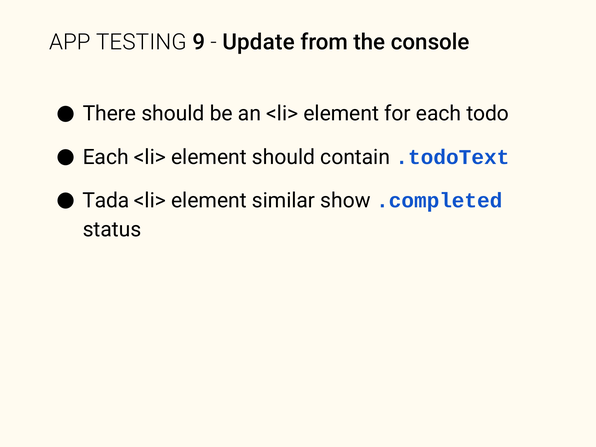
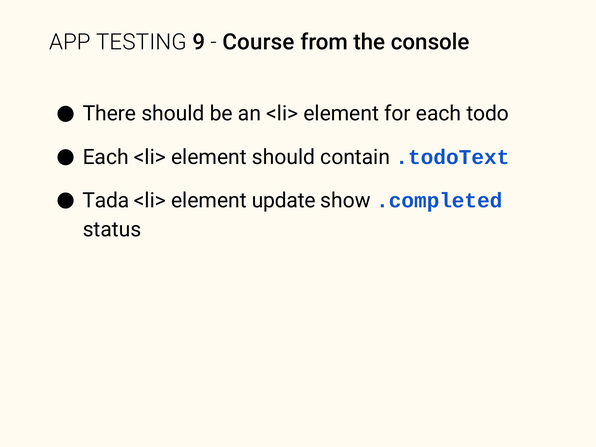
Update: Update -> Course (259, 42)
similar: similar -> update (284, 200)
